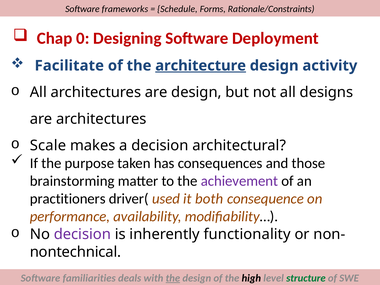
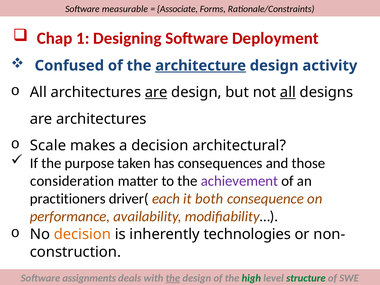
frameworks: frameworks -> measurable (125, 9)
Schedule: Schedule -> Associate (177, 9)
0: 0 -> 1 (83, 38)
Facilitate: Facilitate -> Confused (69, 66)
are underline: none -> present (156, 92)
all underline: none -> present (288, 92)
brainstorming: brainstorming -> consideration (72, 181)
used: used -> each (166, 199)
decision colour: purple -> orange (82, 234)
functionality: functionality -> technologies (247, 234)
nontechnical: nontechnical -> construction (75, 252)
familiarities: familiarities -> assignments (89, 278)
high colour: black -> green (251, 278)
